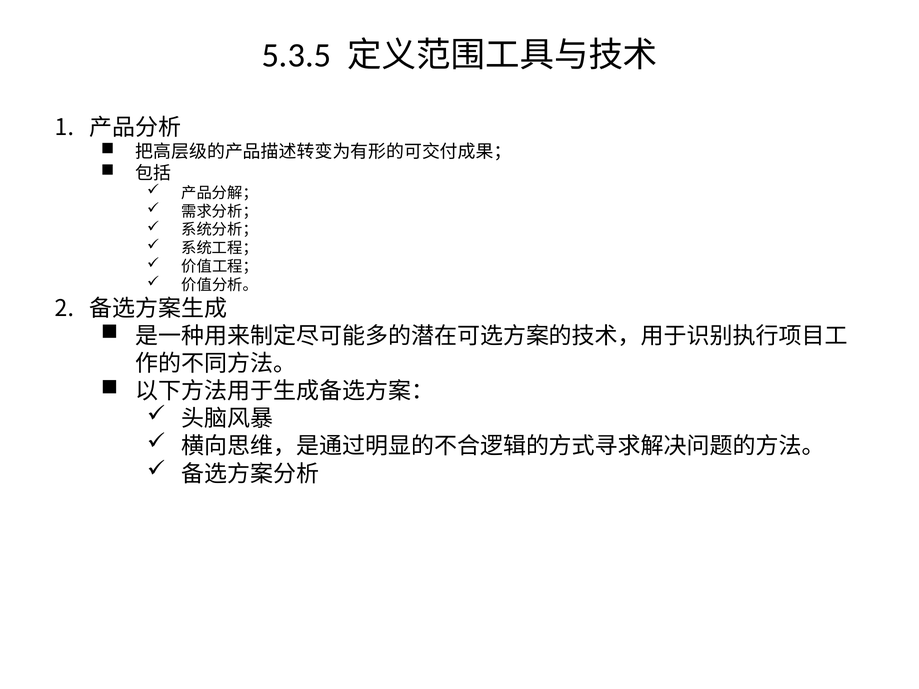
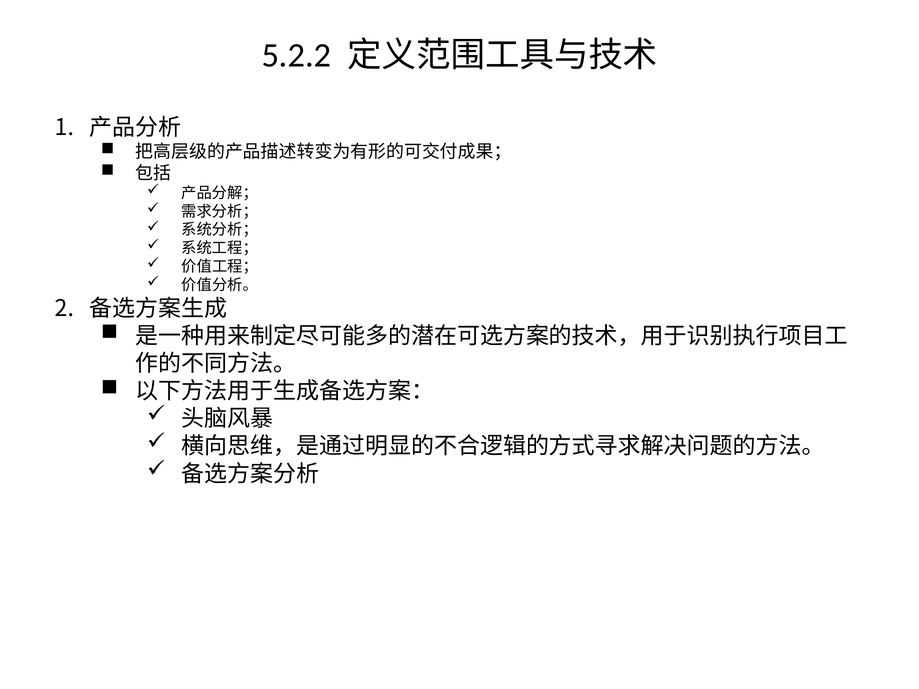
5.3.5: 5.3.5 -> 5.2.2 (296, 55)
